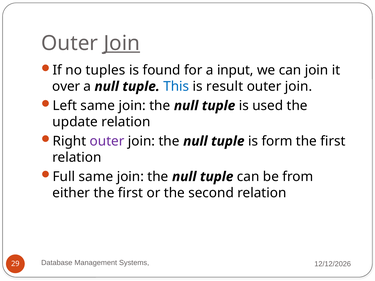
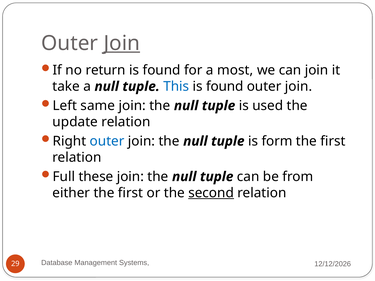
tuples: tuples -> return (106, 70)
input: input -> most (235, 70)
over: over -> take (66, 87)
result: result -> found (225, 87)
outer colour: purple -> blue (107, 141)
Full same: same -> these (96, 177)
second underline: none -> present (211, 193)
